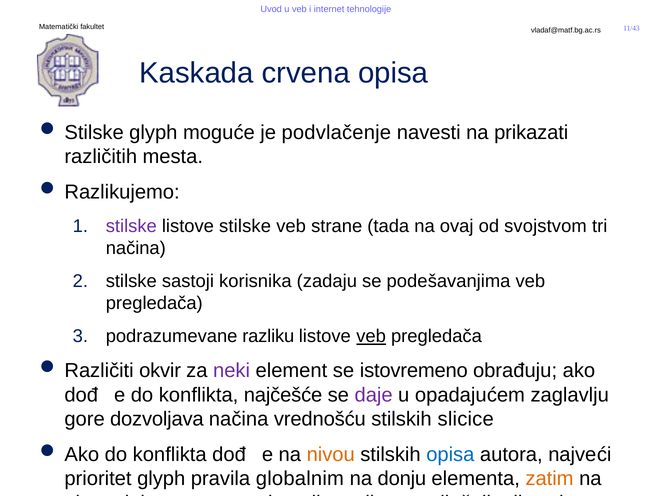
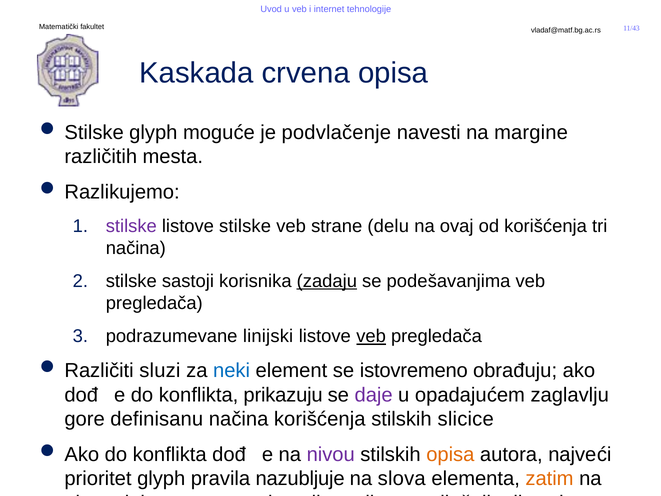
prikazati: prikazati -> margine (531, 133)
tada: tada -> delu (388, 226)
od svojstvom: svojstvom -> korišćenja (546, 226)
zadaju underline: none -> present (327, 281)
razliku: razliku -> linijski (268, 336)
okvir: okvir -> sluzi (160, 370)
neki colour: purple -> blue (232, 370)
najčešće: najčešće -> prikazuju (283, 395)
dozvoljava: dozvoljava -> definisanu (157, 419)
načina vrednošću: vrednošću -> korišćenja (320, 419)
nivou colour: orange -> purple (331, 454)
opisa colour: blue -> orange (450, 454)
globalnim: globalnim -> nazubljuje (300, 478)
donju: donju -> slova (402, 478)
